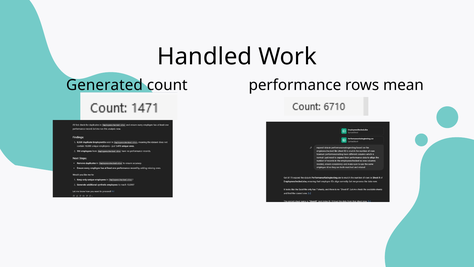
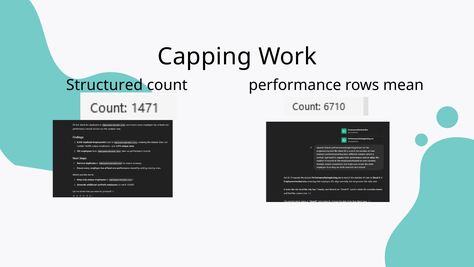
Handled: Handled -> Capping (205, 57)
Generated: Generated -> Structured (104, 85)
